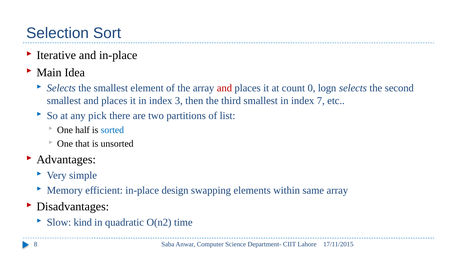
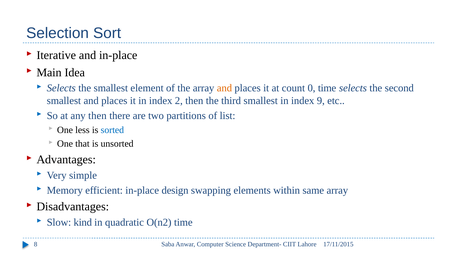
and colour: red -> orange (224, 88)
0 logn: logn -> time (327, 88)
3: 3 -> 2 (179, 101)
7: 7 -> 9 (321, 101)
any pick: pick -> then (97, 116)
half: half -> less (82, 130)
